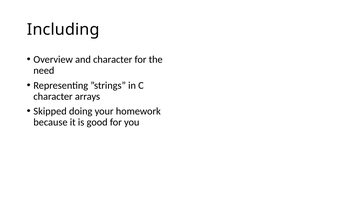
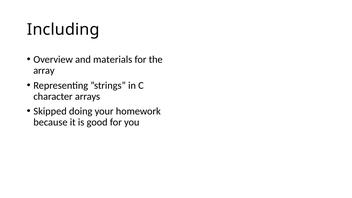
and character: character -> materials (113, 60)
need: need -> array (44, 71)
